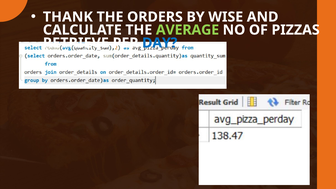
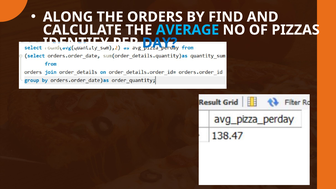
THANK: THANK -> ALONG (68, 17)
WISE: WISE -> FIND (226, 17)
AVERAGE colour: light green -> light blue (187, 30)
RETRIEVE: RETRIEVE -> IDENTIFY (76, 43)
